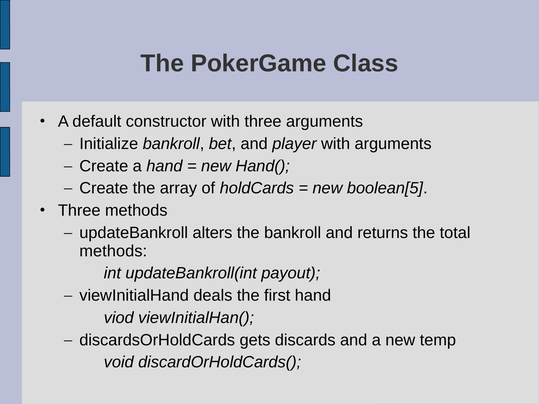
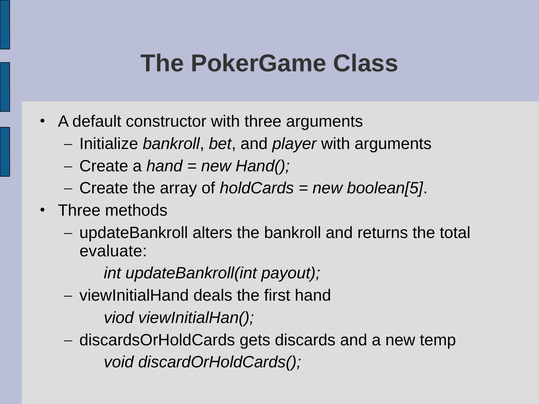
methods: methods -> evaluate (113, 251)
